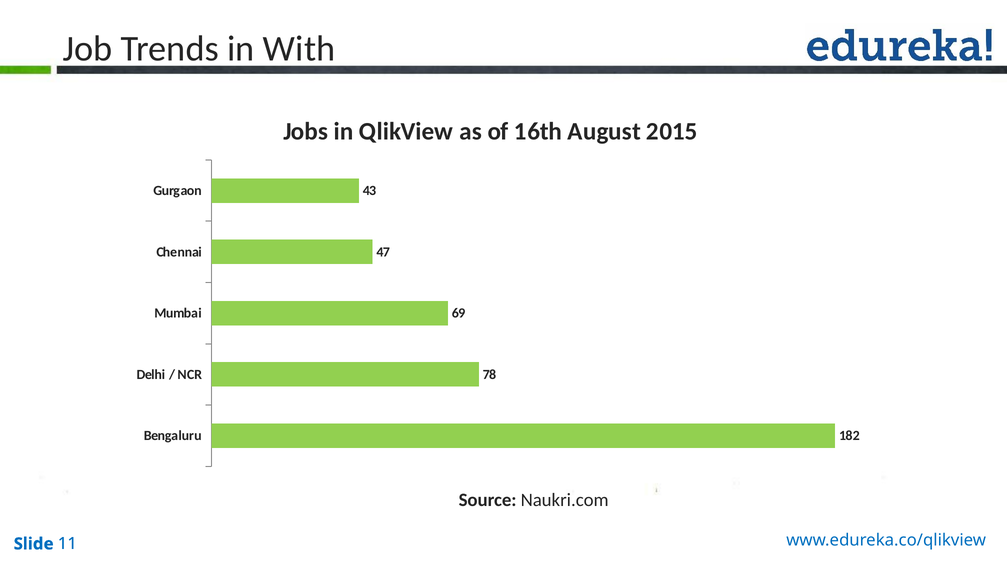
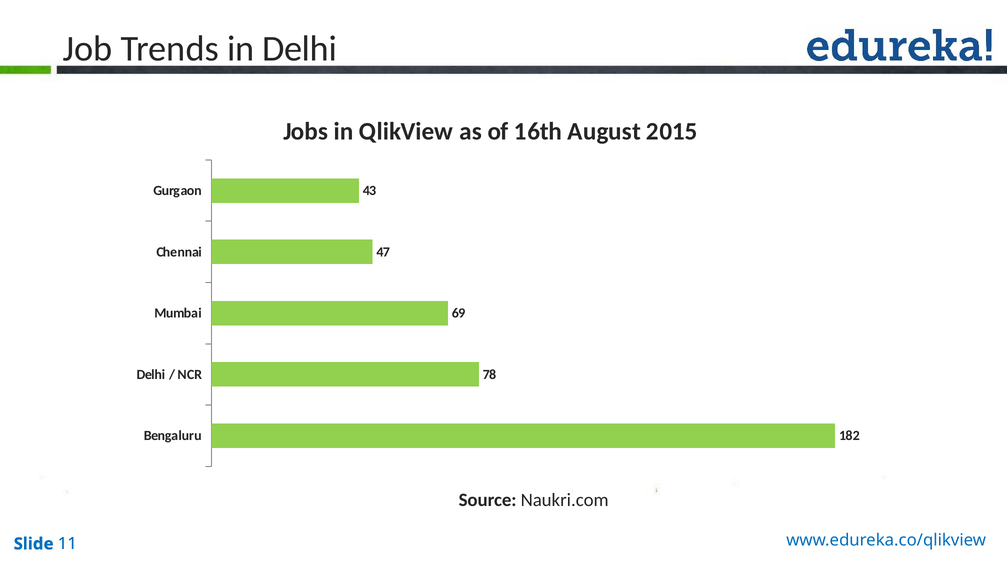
in With: With -> Delhi (299, 49)
